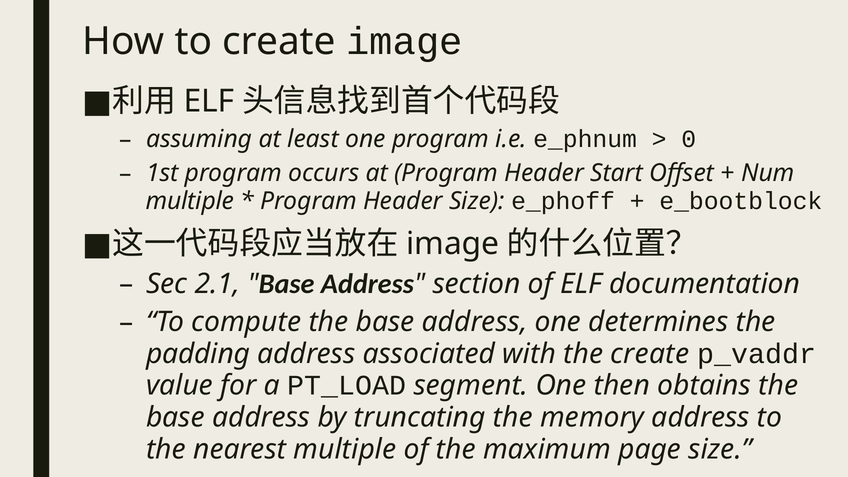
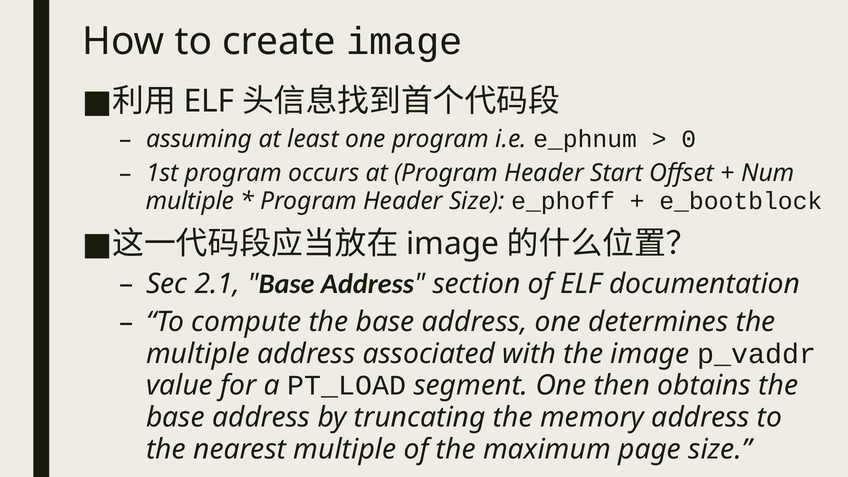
padding: padding -> multiple (198, 354)
the create: create -> image (650, 354)
